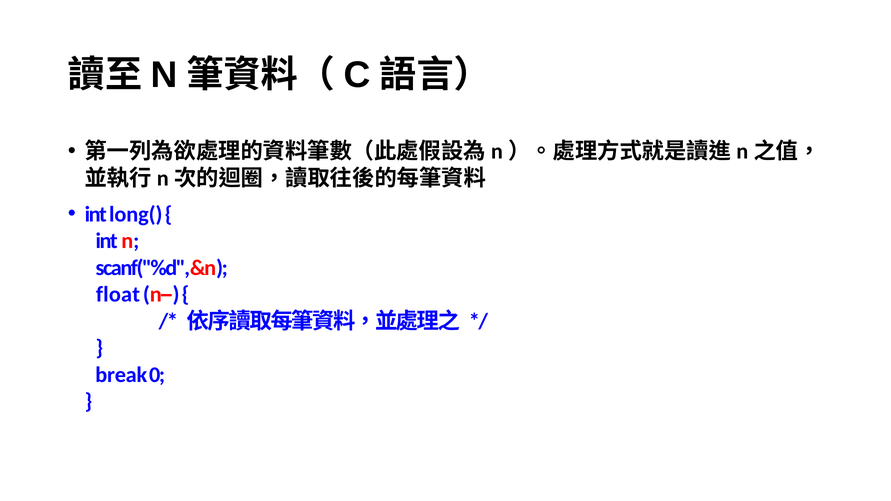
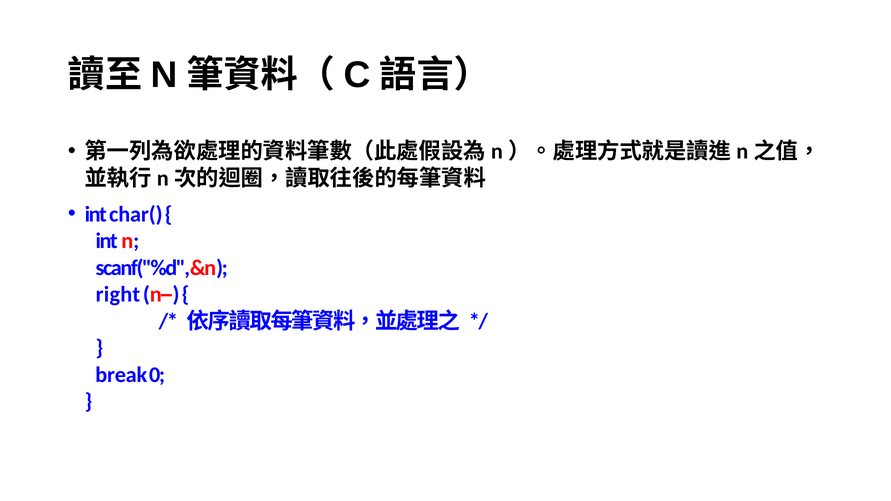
long(: long( -> char( (136, 214)
float: float -> right (118, 295)
